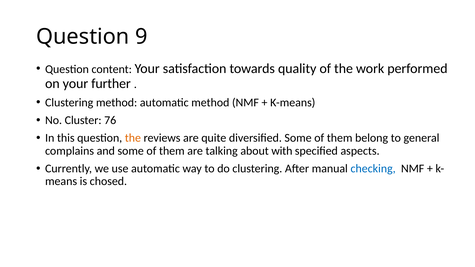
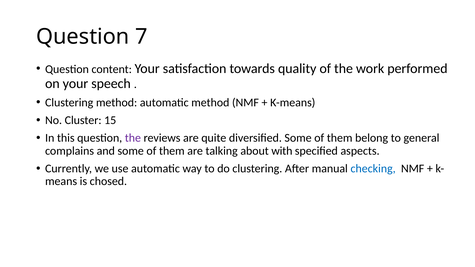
9: 9 -> 7 (141, 37)
further: further -> speech (111, 84)
76: 76 -> 15 (110, 120)
the colour: orange -> purple (133, 138)
